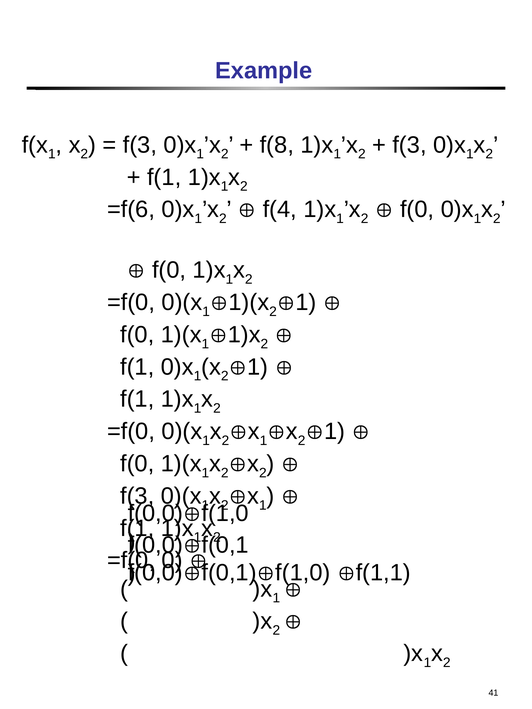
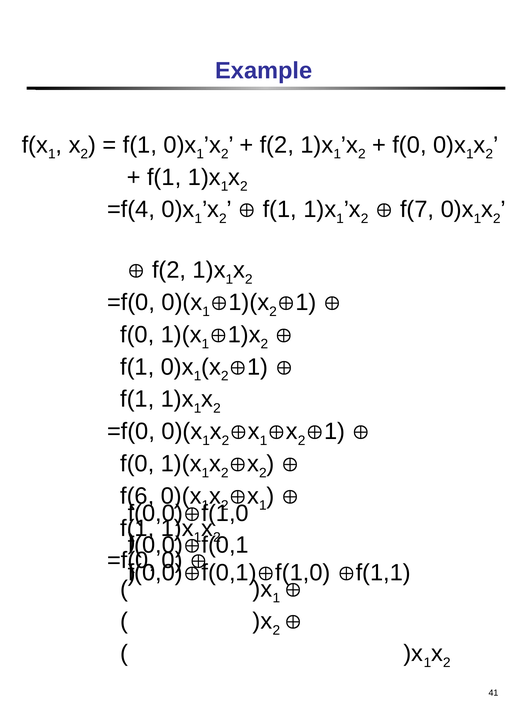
f(3: f(3 -> f(1 (140, 145)
f(8: f(8 -> f(2 (277, 145)
f(3: f(3 -> f(0 (409, 145)
=f(6: =f(6 -> =f(4 (131, 210)
f(4: f(4 -> f(1 (280, 210)
f(0: f(0 -> f(7 (417, 210)
f(0: f(0 -> f(2 (169, 270)
f(3: f(3 -> f(6 (137, 496)
